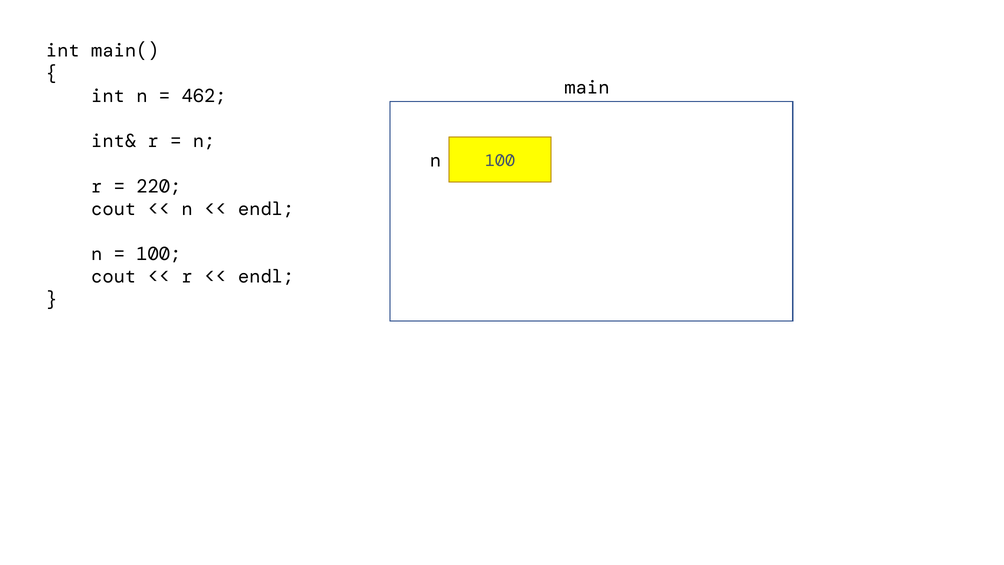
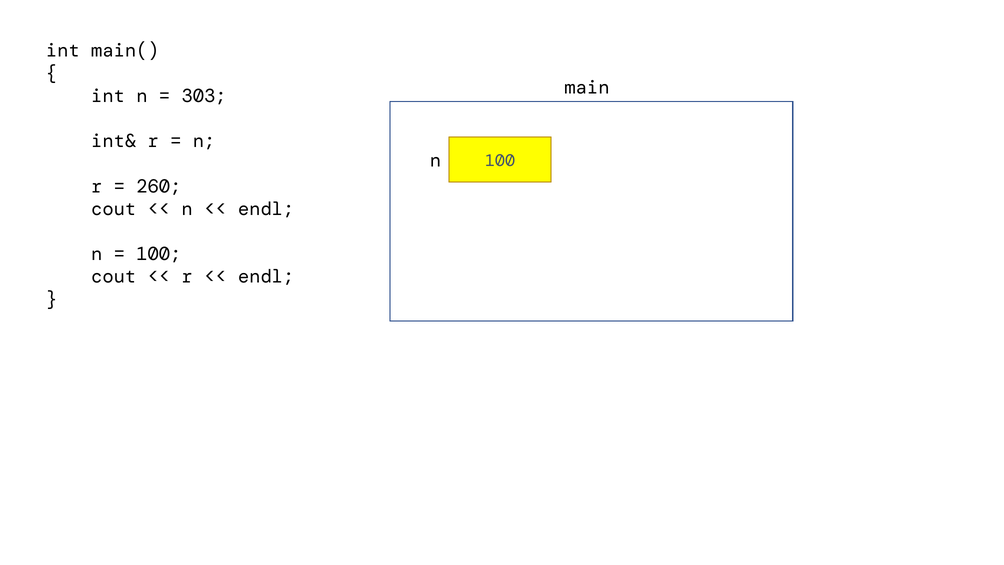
462: 462 -> 303 (204, 96)
220: 220 -> 260 (159, 186)
